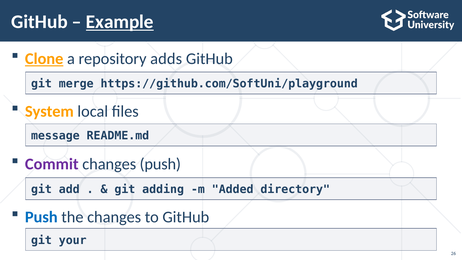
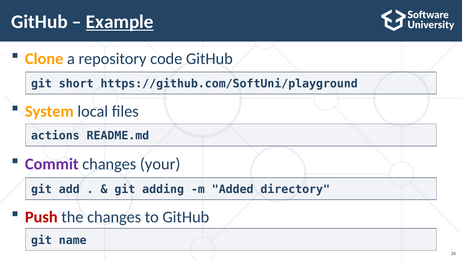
Clone underline: present -> none (44, 59)
adds: adds -> code (166, 59)
merge: merge -> short (76, 84)
message: message -> actions (55, 136)
changes push: push -> your (160, 164)
Push colour: blue -> red (41, 217)
your: your -> name (73, 240)
